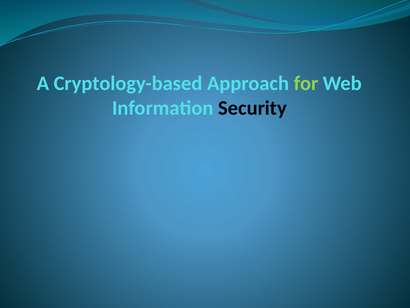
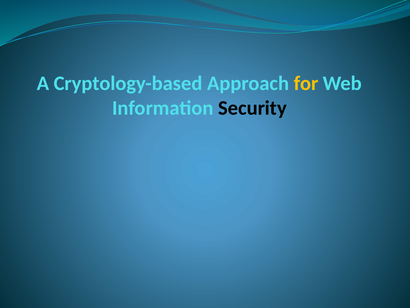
for colour: light green -> yellow (306, 83)
